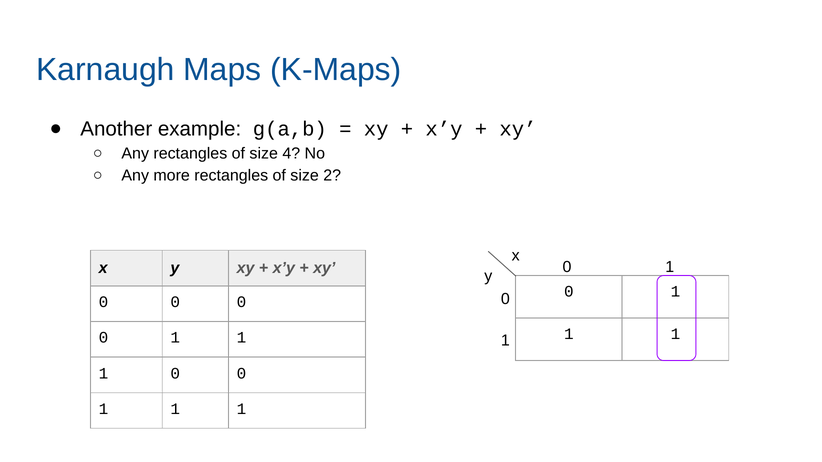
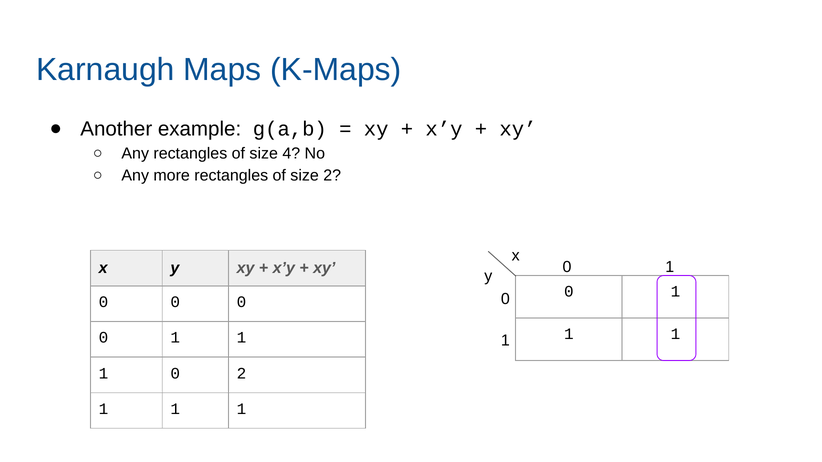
1 0 0: 0 -> 2 (241, 374)
